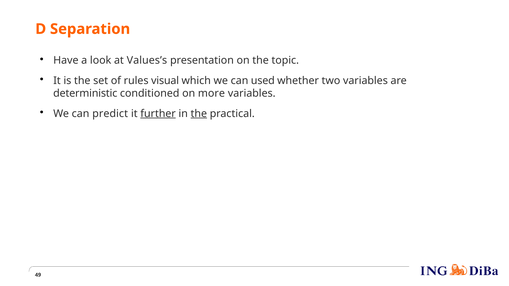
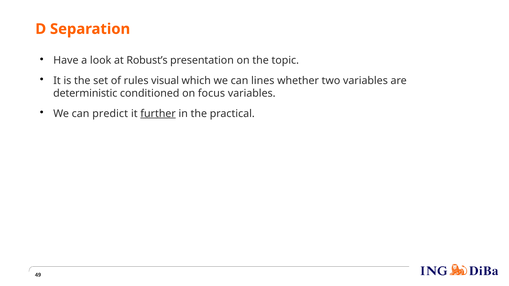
Values’s: Values’s -> Robust’s (147, 60)
used: used -> lines (263, 81)
more: more -> focus (211, 93)
the underline: present -> none (199, 114)
